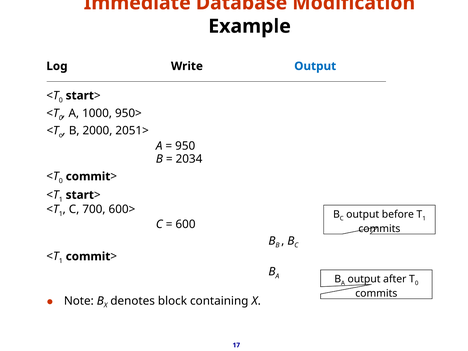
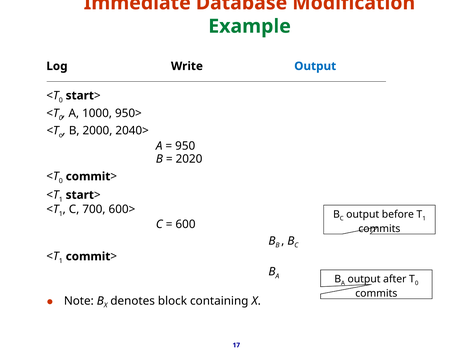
Example colour: black -> green (250, 26)
2051>: 2051> -> 2040> (132, 131)
2034: 2034 -> 2020 (189, 159)
